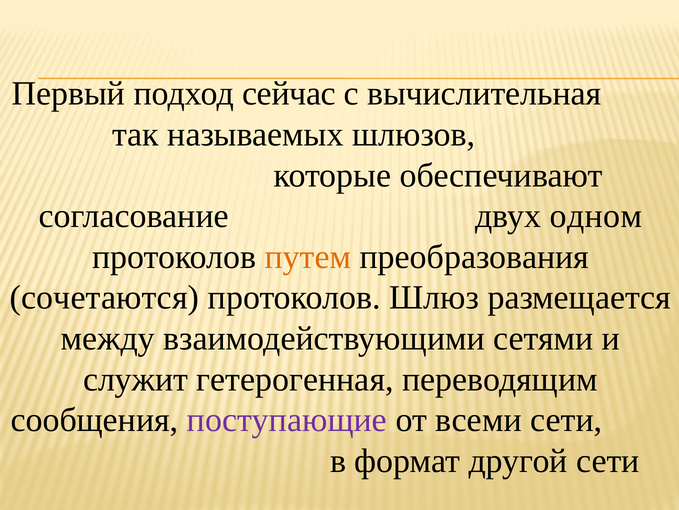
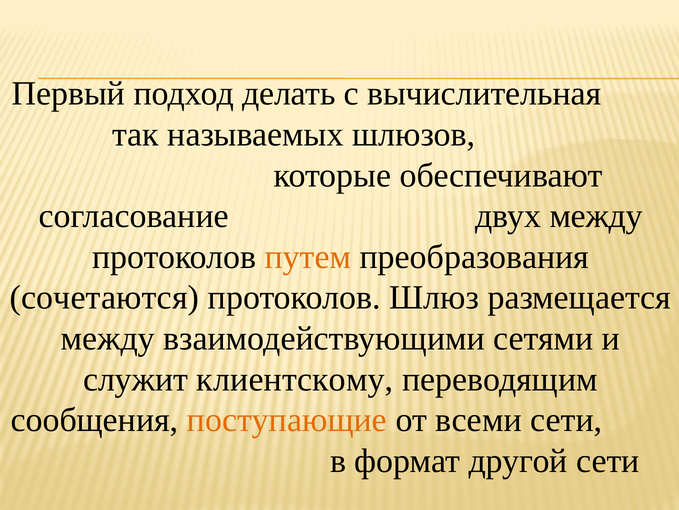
сейчас: сейчас -> делать (289, 94)
двух одном: одном -> между (596, 216)
гетерогенная: гетерогенная -> клиентскому (295, 379)
поступающие colour: purple -> orange (287, 419)
